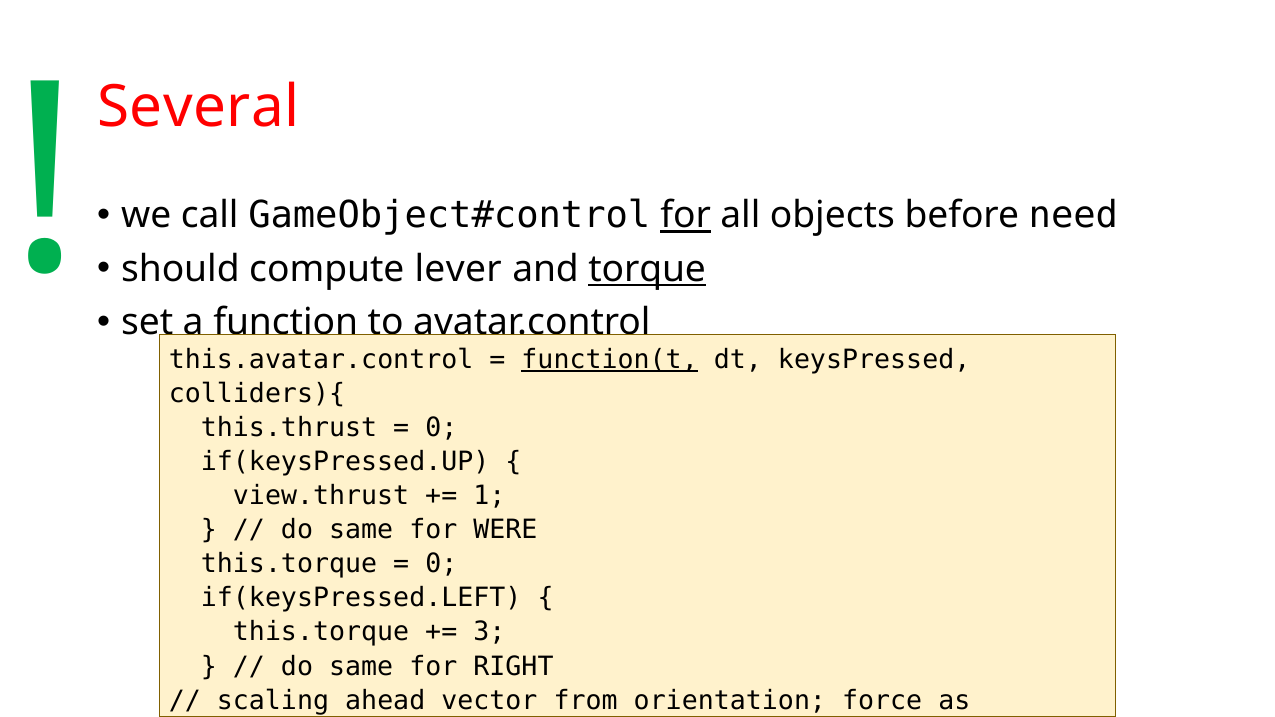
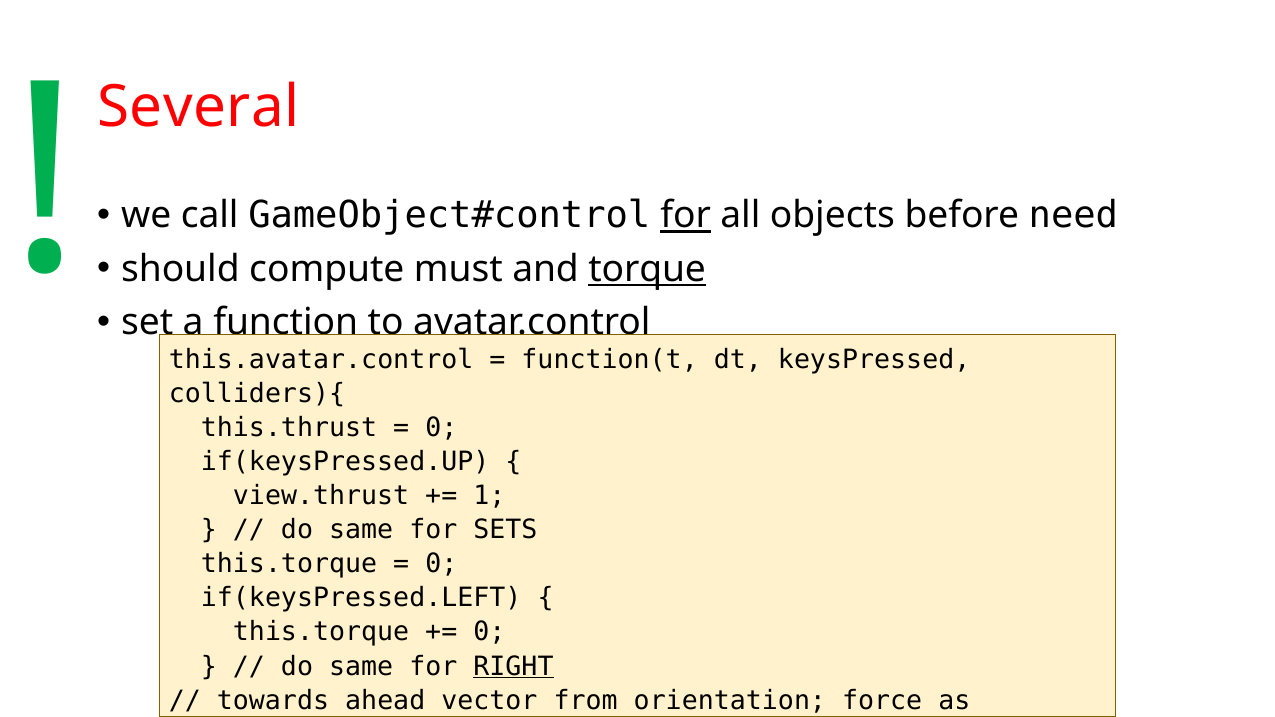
lever: lever -> must (458, 269)
function(t underline: present -> none (610, 359)
WERE: WERE -> SETS (505, 530)
3: 3 -> 0 (489, 632)
RIGHT underline: none -> present (513, 666)
scaling: scaling -> towards (273, 701)
